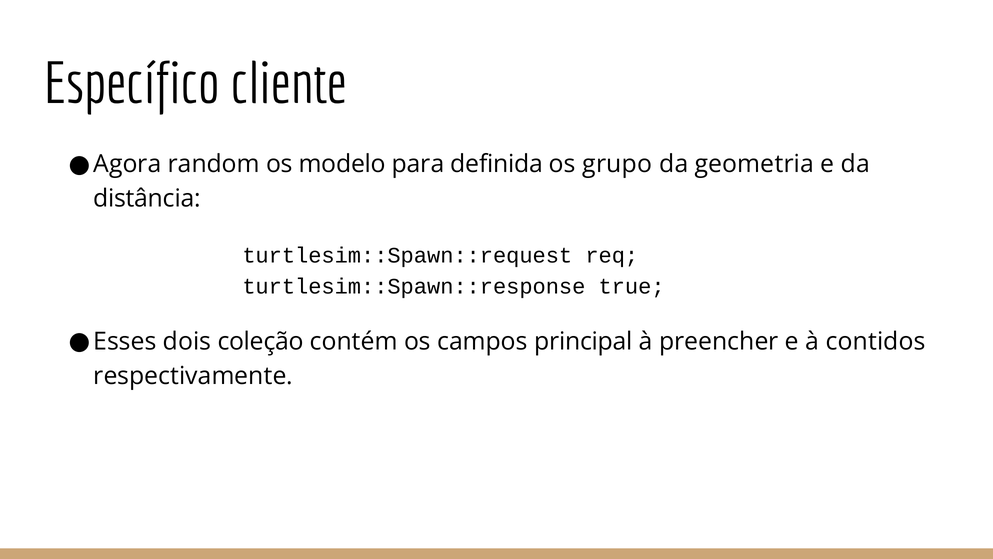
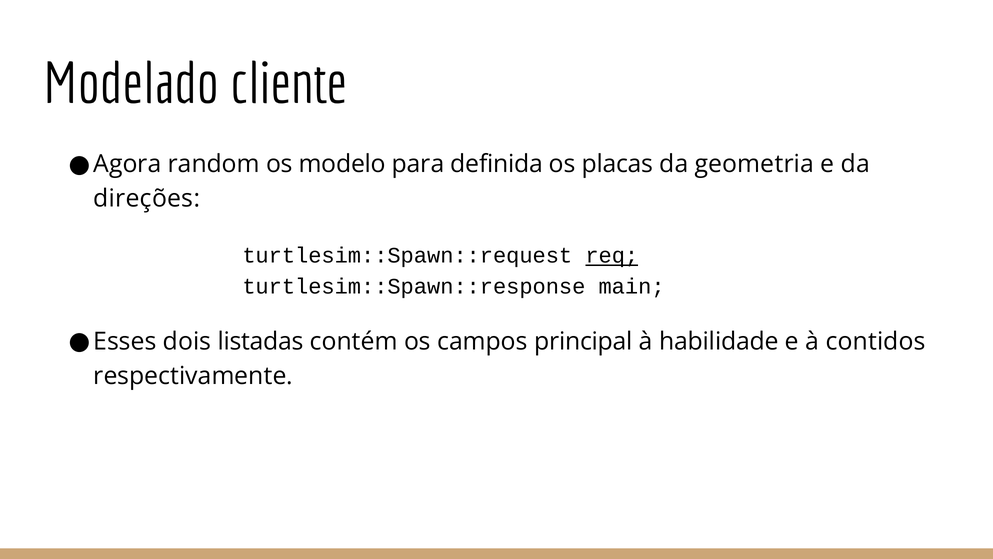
Específico: Específico -> Modelado (131, 84)
grupo: grupo -> placas (618, 164)
distância: distância -> direções (147, 198)
req underline: none -> present (612, 256)
true: true -> main (632, 286)
coleção: coleção -> listadas (261, 341)
preencher: preencher -> habilidade (719, 341)
